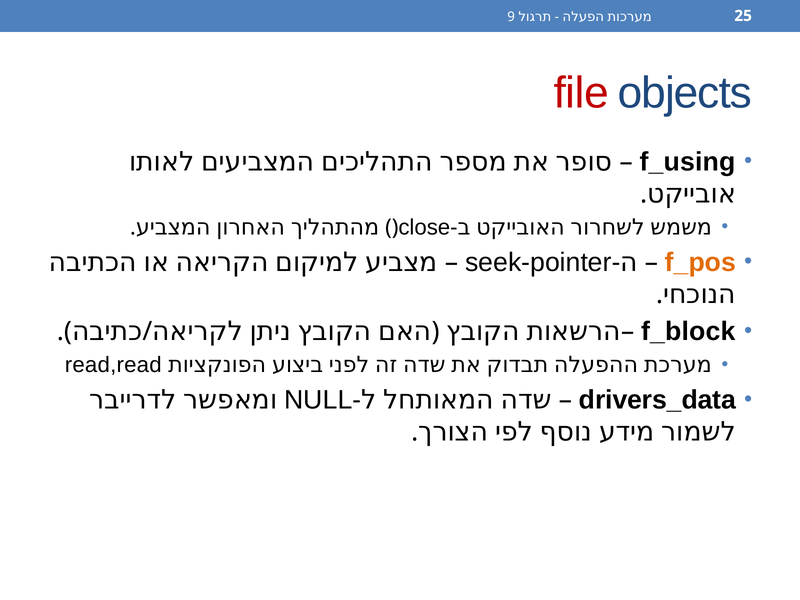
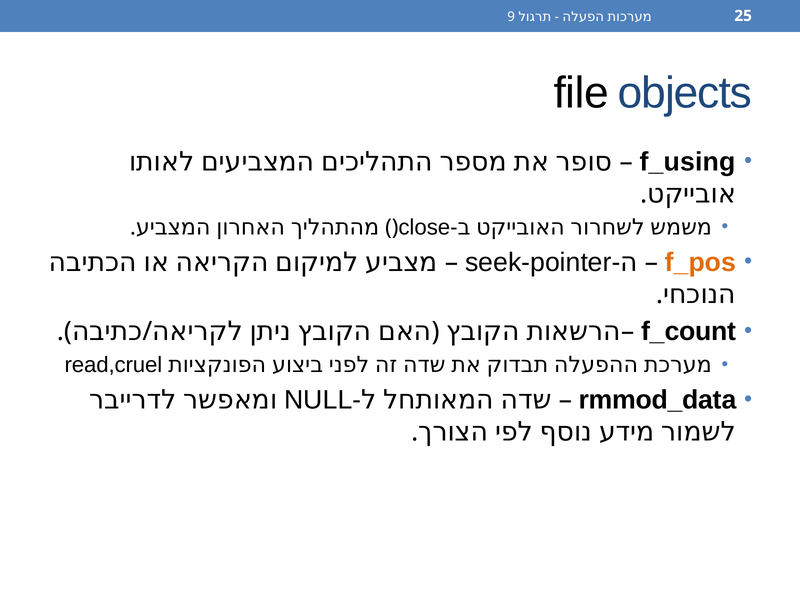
file colour: red -> black (581, 93)
f_block: f_block -> f_count (689, 332)
read,read: read,read -> read,cruel (113, 365)
drivers_data: drivers_data -> rmmod_data (658, 400)
